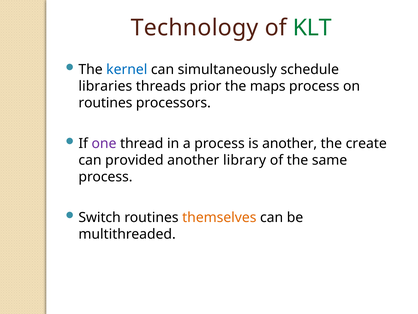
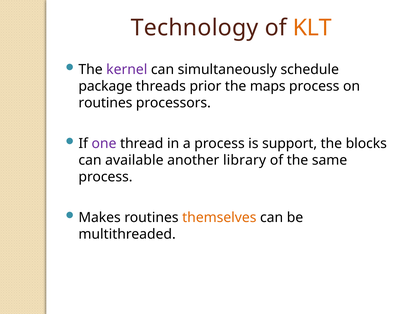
KLT colour: green -> orange (312, 28)
kernel colour: blue -> purple (127, 69)
libraries: libraries -> package (105, 86)
is another: another -> support (290, 143)
create: create -> blocks (366, 143)
provided: provided -> available (134, 160)
Switch: Switch -> Makes (100, 217)
